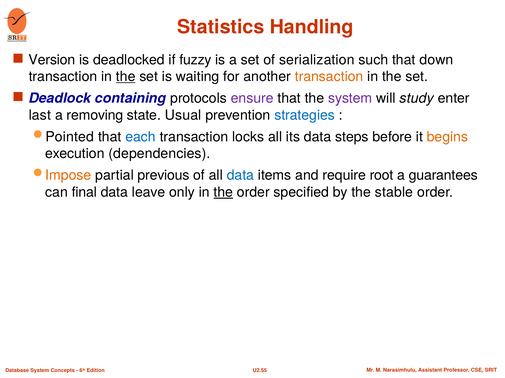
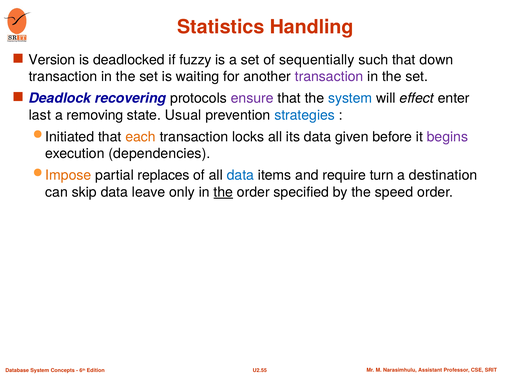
serialization: serialization -> sequentially (317, 60)
the underline: present -> none (126, 77)
transaction colour: orange -> purple (329, 77)
containing: containing -> recovering (131, 98)
system colour: purple -> blue (350, 98)
study: study -> effect (417, 98)
Pointed: Pointed -> Initiated (70, 137)
each colour: blue -> orange (141, 137)
steps: steps -> given (352, 137)
begins colour: orange -> purple (447, 137)
previous: previous -> replaces (164, 176)
root: root -> turn (382, 176)
guarantees: guarantees -> destination (443, 176)
final: final -> skip (84, 193)
stable: stable -> speed (394, 193)
